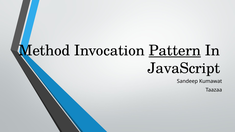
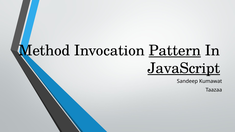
JavaScript underline: none -> present (184, 68)
